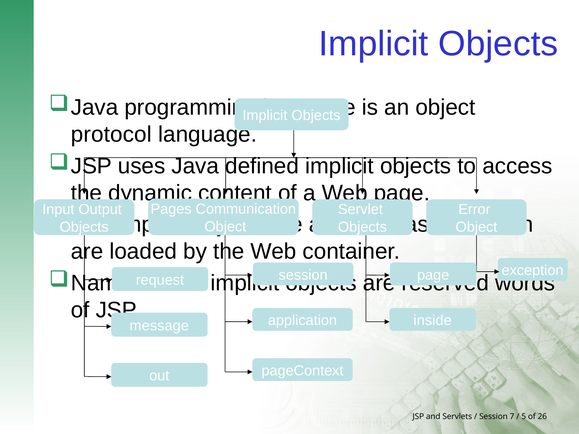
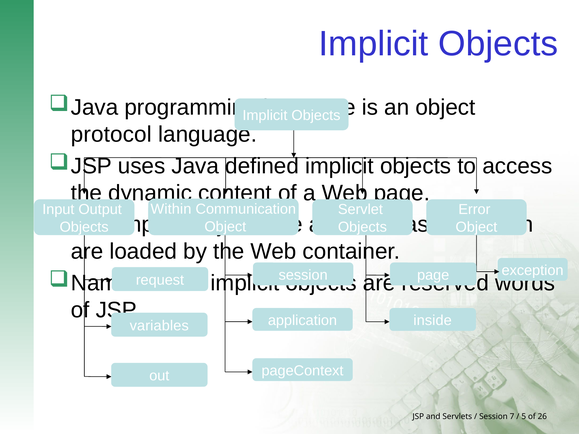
Pages: Pages -> Within (171, 209)
message: message -> variables (159, 326)
